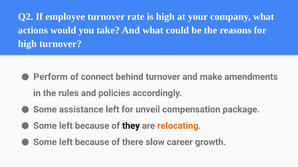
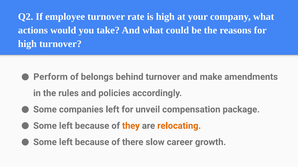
connect: connect -> belongs (97, 77)
assistance: assistance -> companies (81, 110)
they colour: black -> orange (131, 126)
